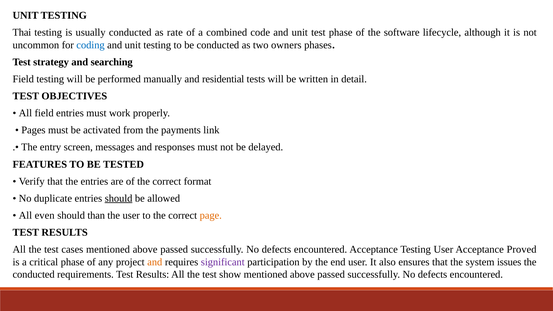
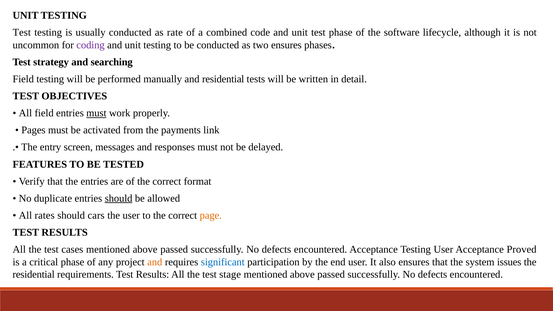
Thai: Thai -> Test (22, 33)
coding colour: blue -> purple (91, 45)
two owners: owners -> ensures (286, 45)
must underline: none -> present (96, 113)
even: even -> rates (45, 215)
than: than -> cars (96, 215)
significant colour: purple -> blue (223, 262)
conducted: conducted -> residential (34, 274)
show: show -> stage (230, 274)
